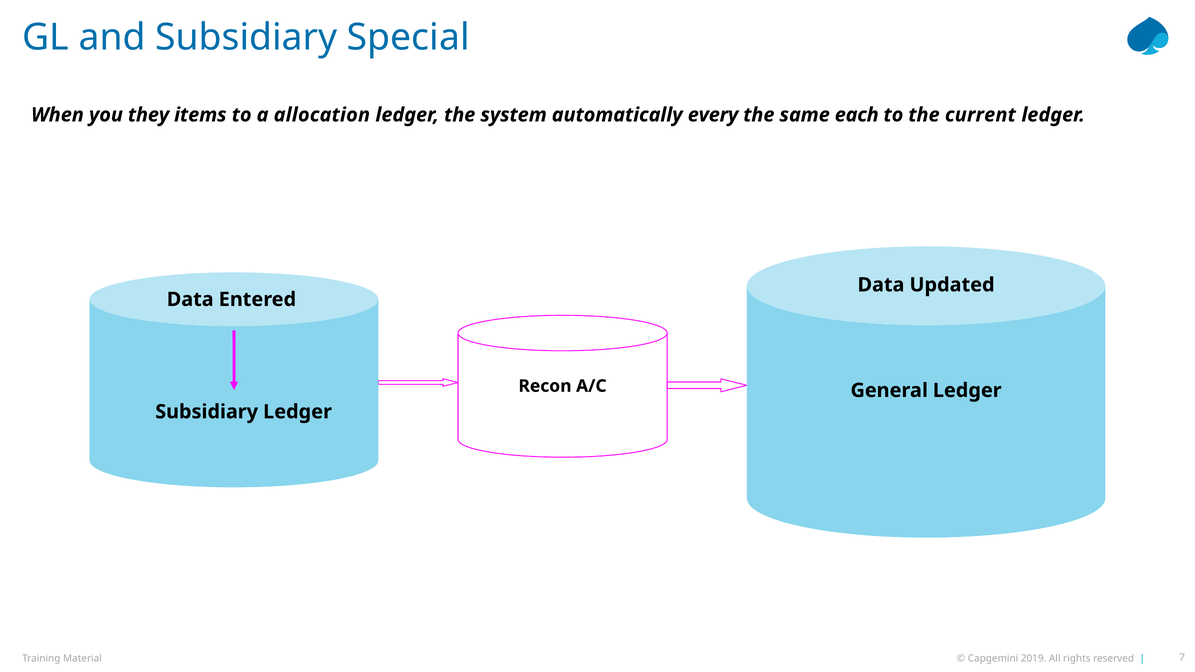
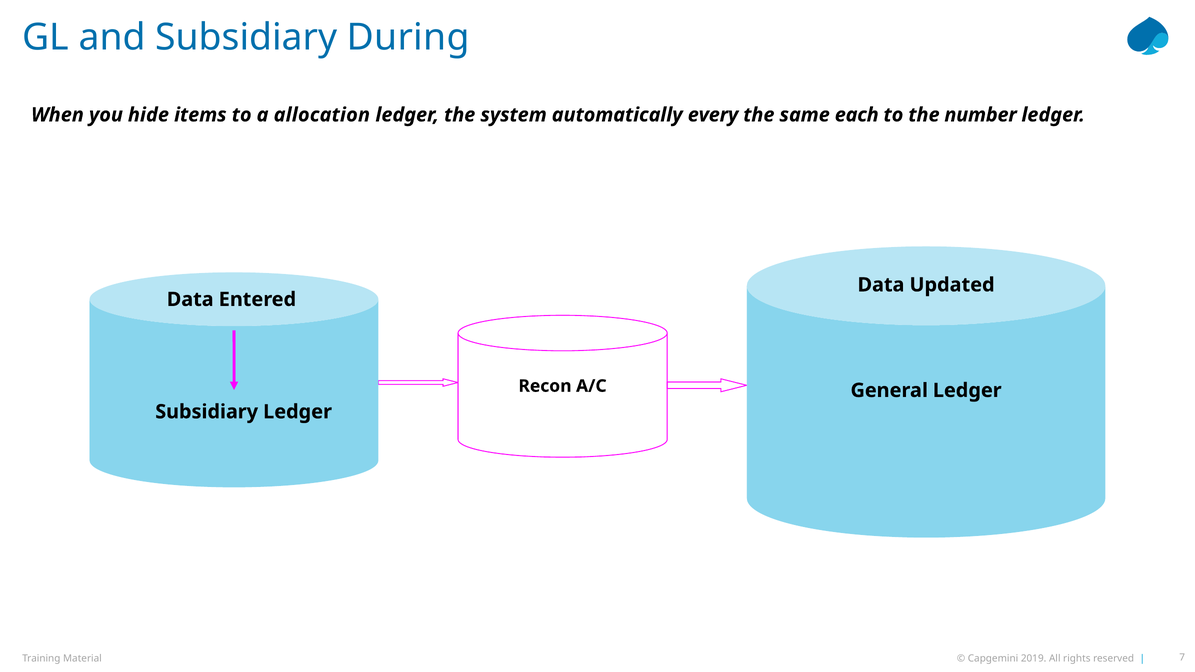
Special: Special -> During (408, 38)
they: they -> hide (148, 115)
current: current -> number (981, 115)
